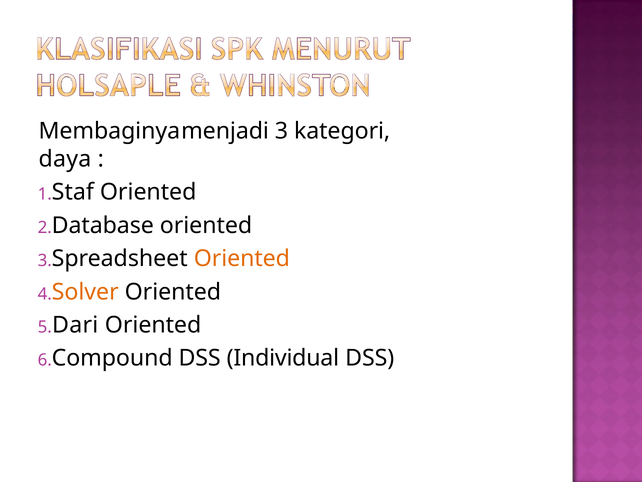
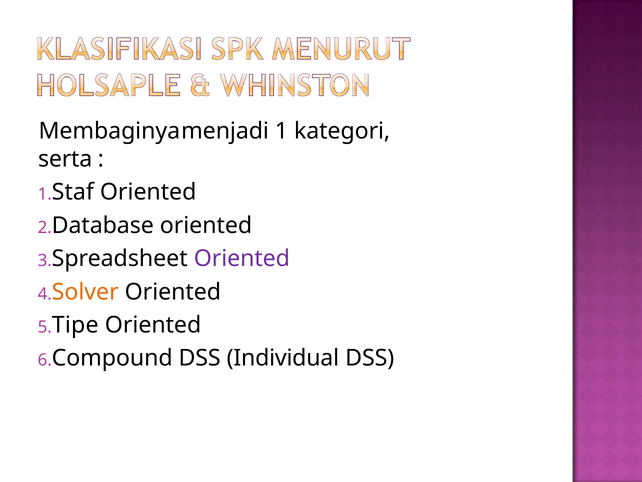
3: 3 -> 1 (281, 131)
daya: daya -> serta (65, 159)
Oriented colour: orange -> purple (242, 258)
Dari: Dari -> Tipe (75, 325)
